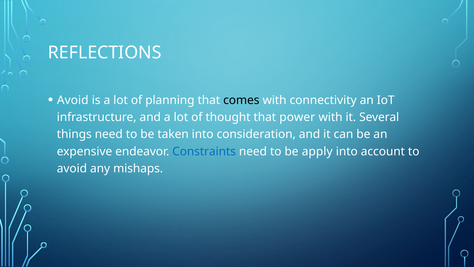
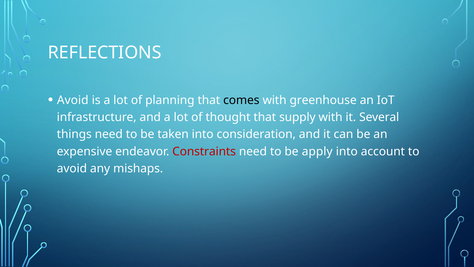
connectivity: connectivity -> greenhouse (323, 100)
power: power -> supply (297, 117)
Constraints colour: blue -> red (204, 151)
